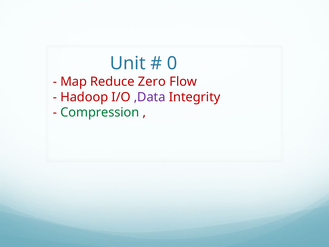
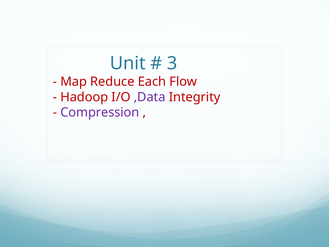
0: 0 -> 3 (172, 63)
Zero: Zero -> Each (152, 82)
Compression colour: green -> purple (100, 112)
